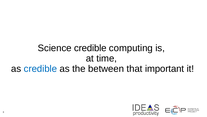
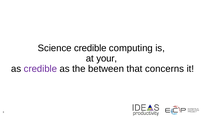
time: time -> your (107, 58)
credible colour: blue -> purple (40, 68)
important: important -> concerns (165, 68)
